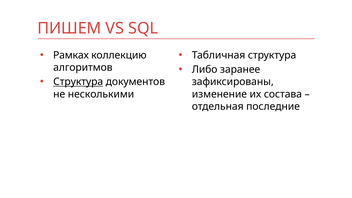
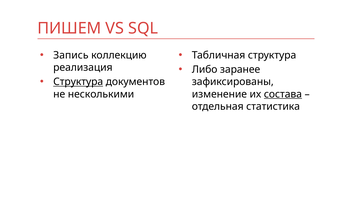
Рамках: Рамках -> Запись (71, 55)
алгоритмов: алгоритмов -> реализация (83, 67)
состава underline: none -> present (283, 94)
последние: последние -> статистика (273, 106)
